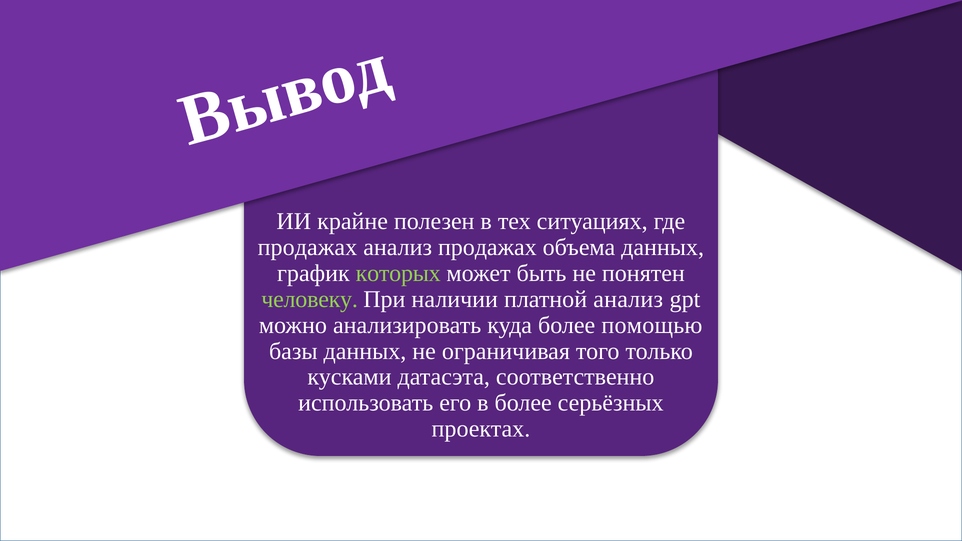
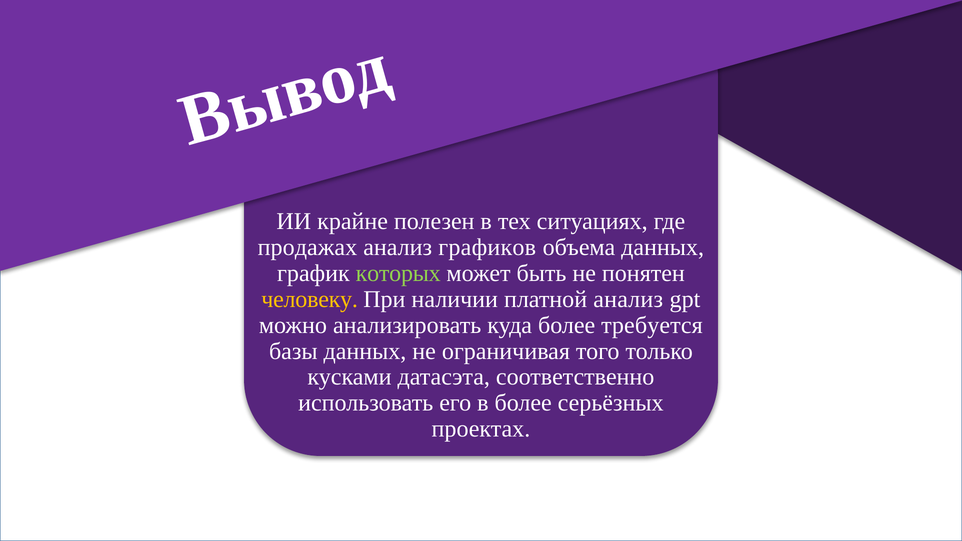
анализ продажах: продажах -> графиков (487, 247)
человеку colour: light green -> yellow (310, 299)
помощью: помощью -> требуется (652, 325)
